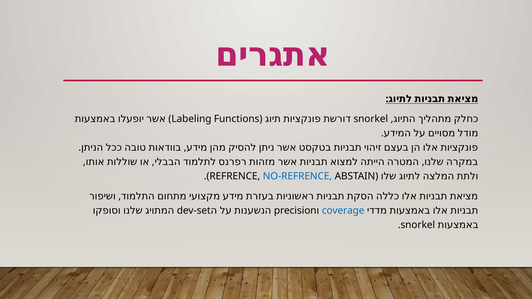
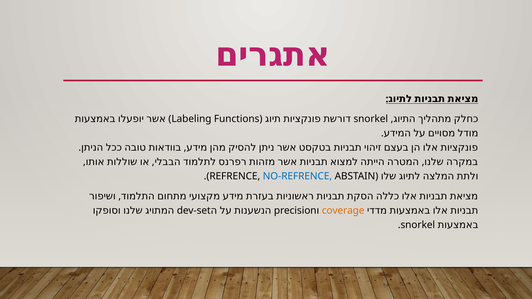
coverage colour: blue -> orange (343, 211)
